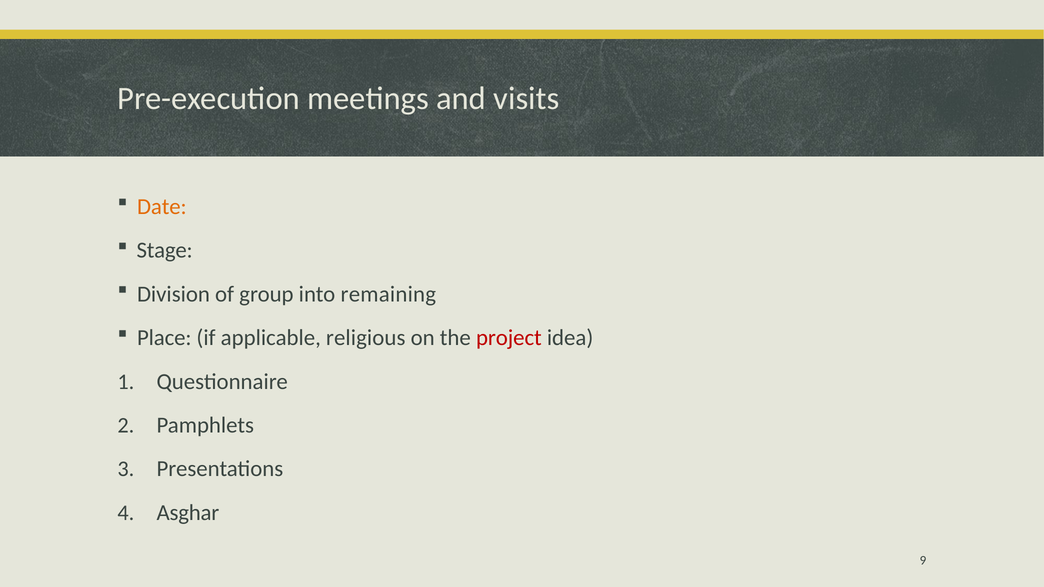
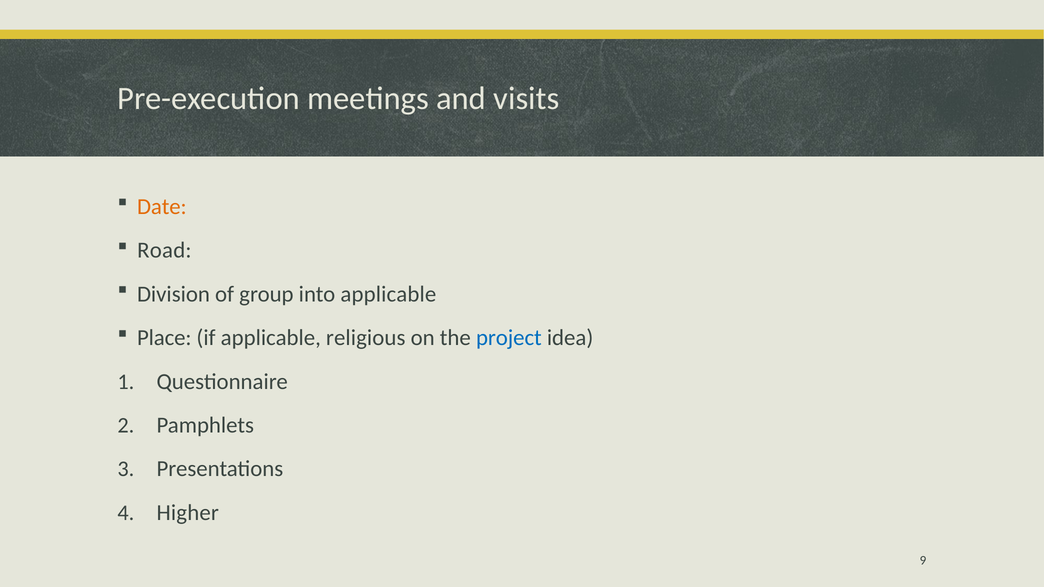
Stage: Stage -> Road (164, 251)
into remaining: remaining -> applicable (388, 294)
project colour: red -> blue (509, 338)
Asghar: Asghar -> Higher (188, 513)
